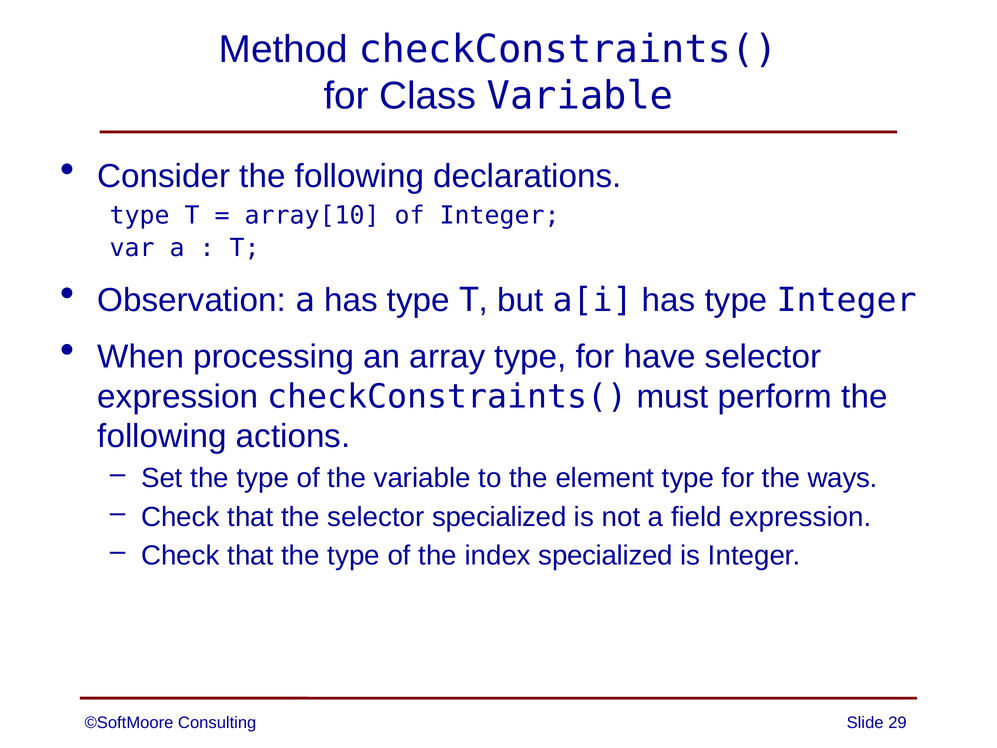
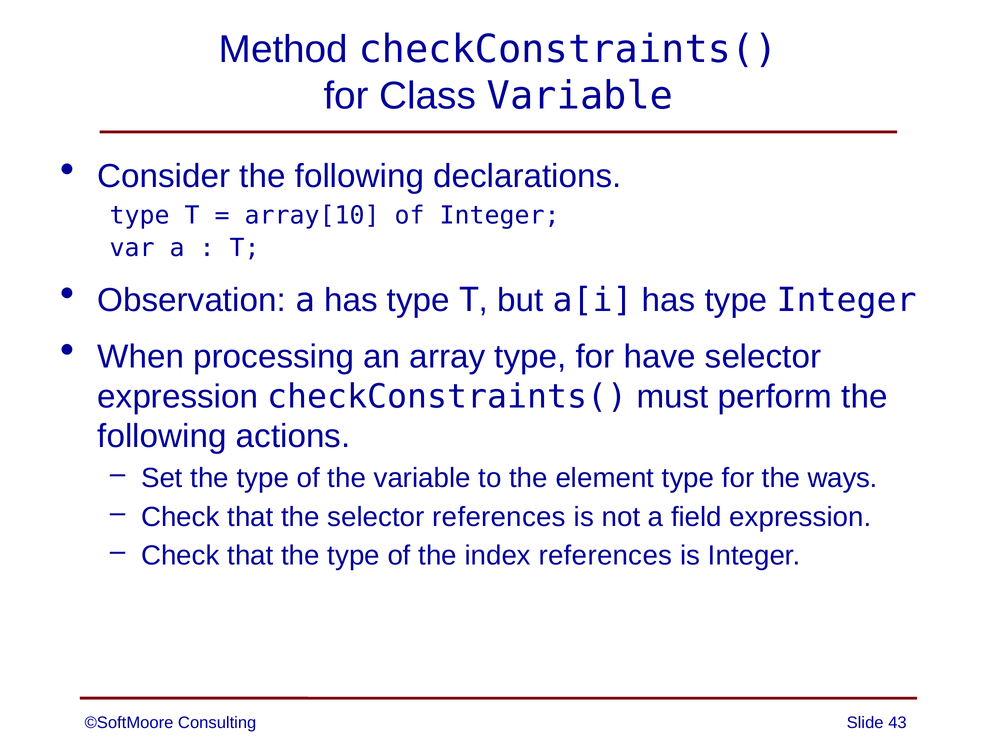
selector specialized: specialized -> references (499, 517)
index specialized: specialized -> references (605, 556)
29: 29 -> 43 (897, 722)
